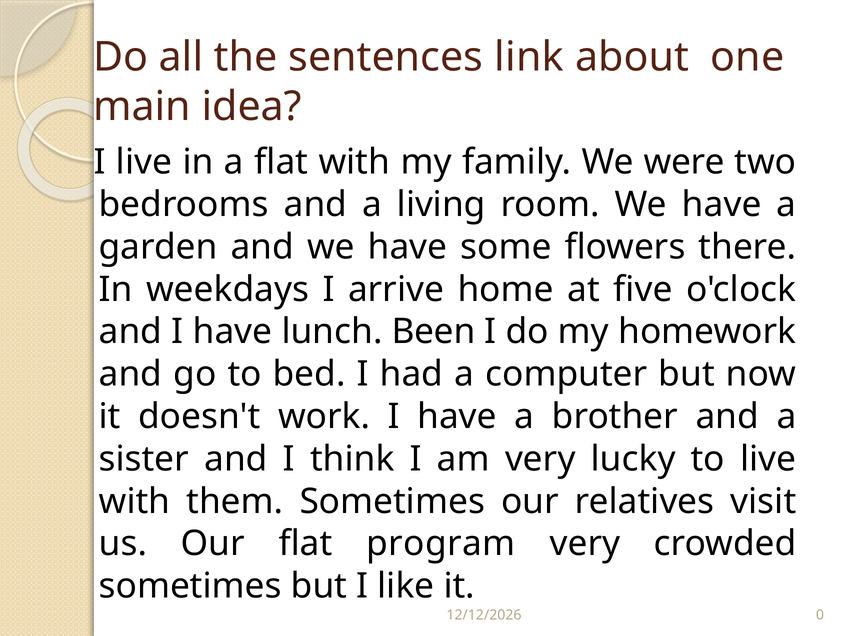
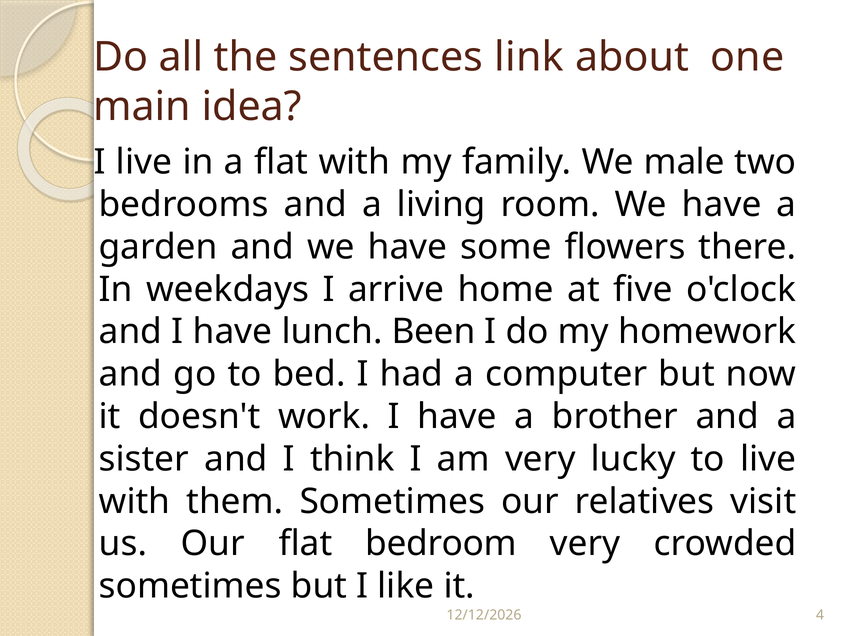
were: were -> male (684, 162)
program: program -> bedroom (441, 544)
0: 0 -> 4 (820, 615)
